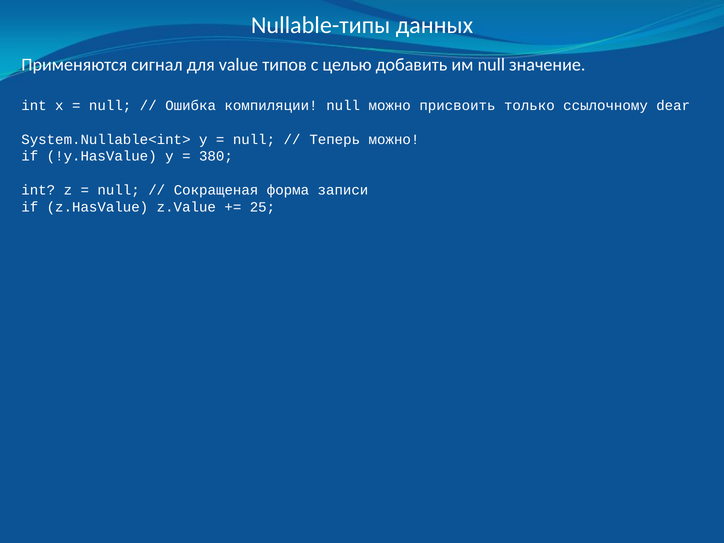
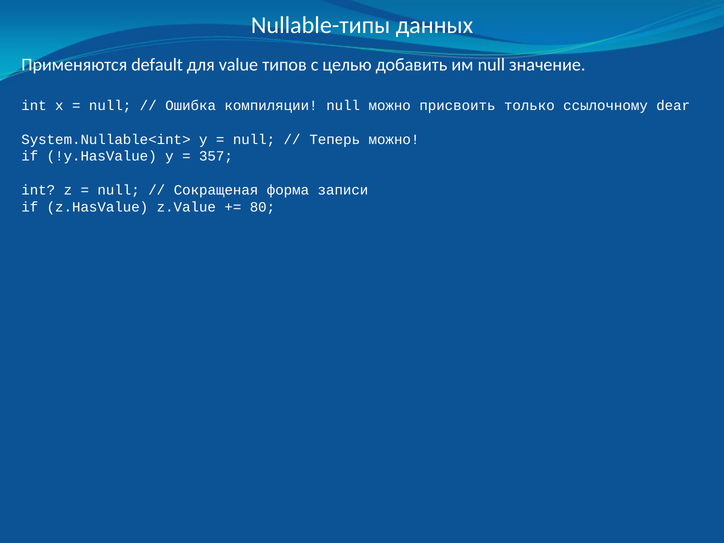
сигнал: сигнал -> default (157, 65)
380: 380 -> 357 (216, 156)
25: 25 -> 80 (262, 207)
